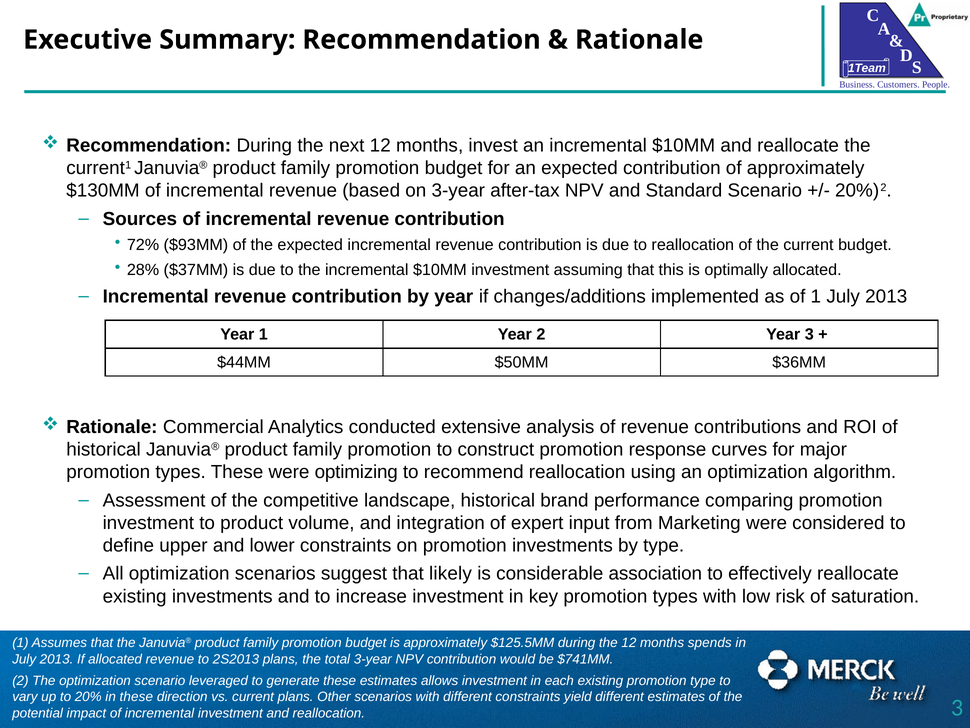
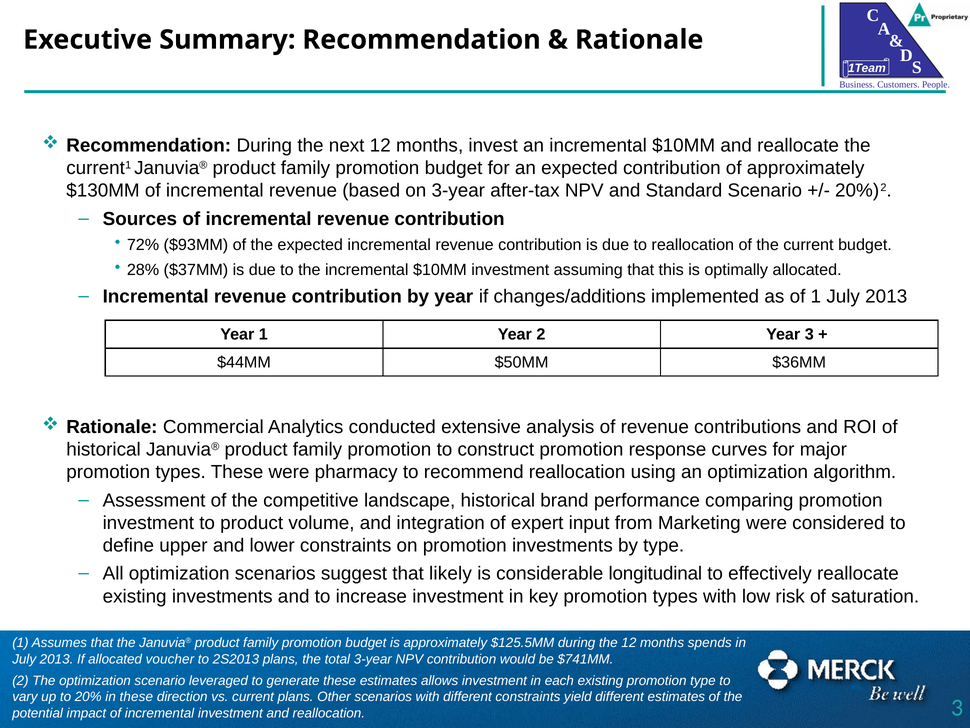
optimizing: optimizing -> pharmacy (356, 472)
association: association -> longitudinal (655, 573)
allocated revenue: revenue -> voucher (170, 659)
